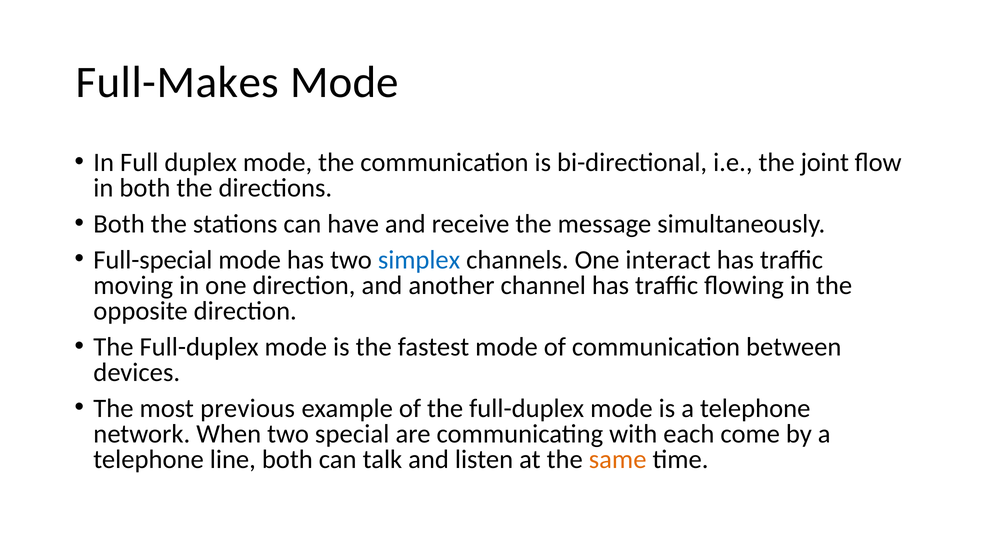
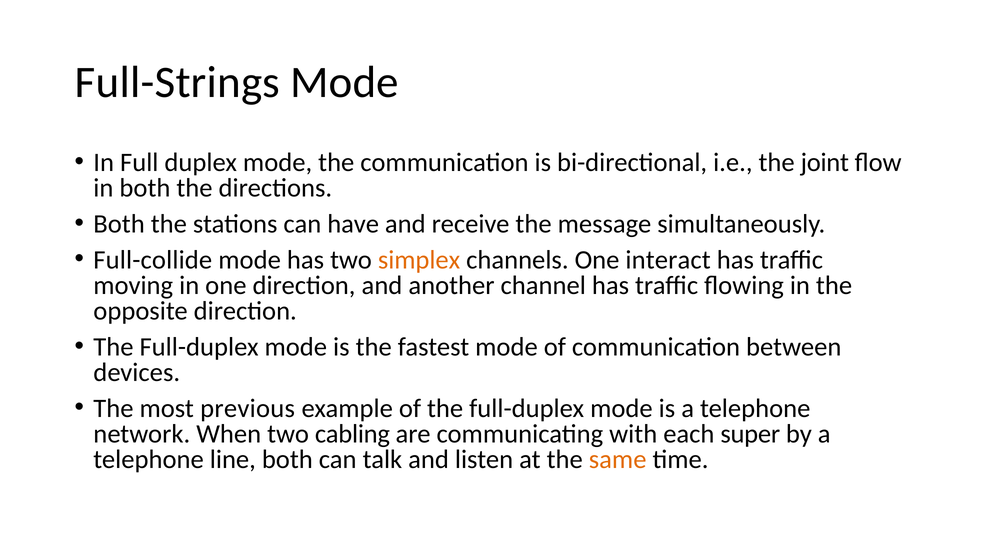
Full-Makes: Full-Makes -> Full-Strings (178, 83)
Full-special: Full-special -> Full-collide (153, 260)
simplex colour: blue -> orange (419, 260)
special: special -> cabling (352, 434)
come: come -> super (750, 434)
